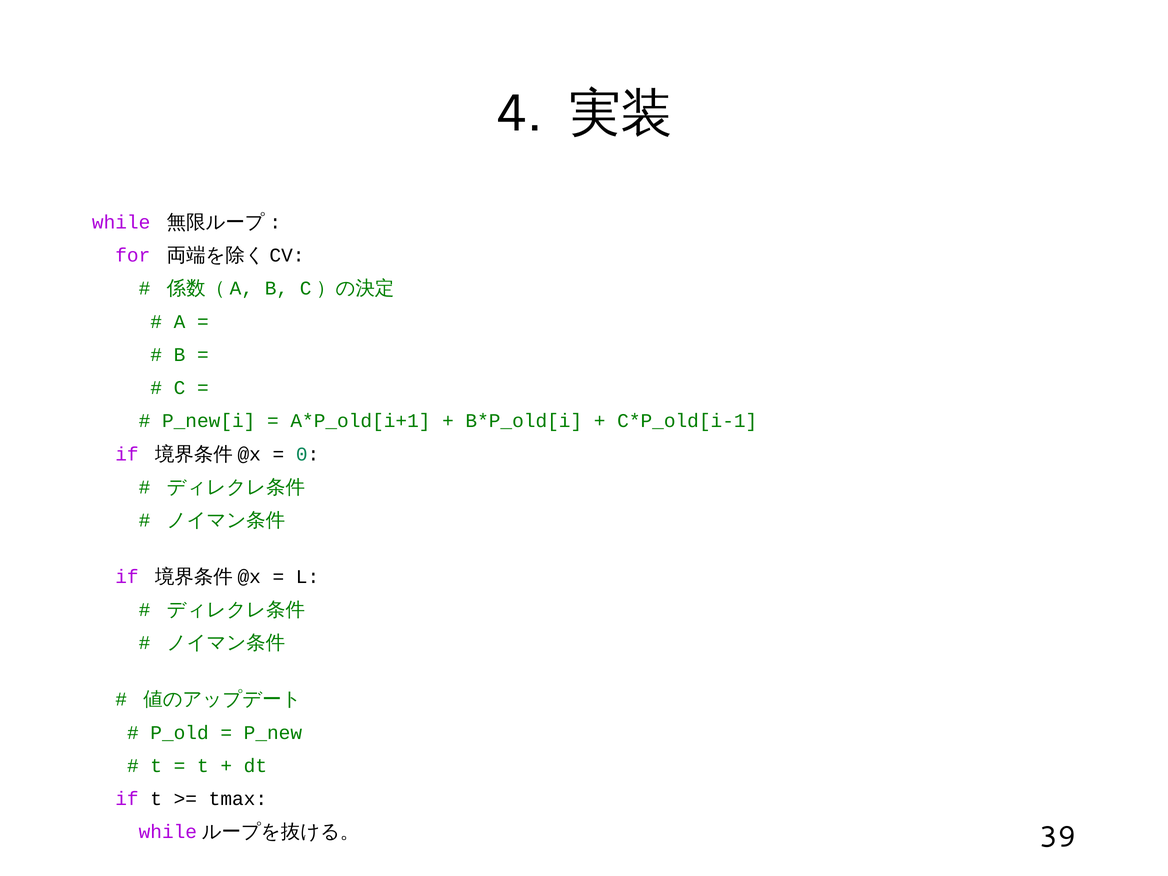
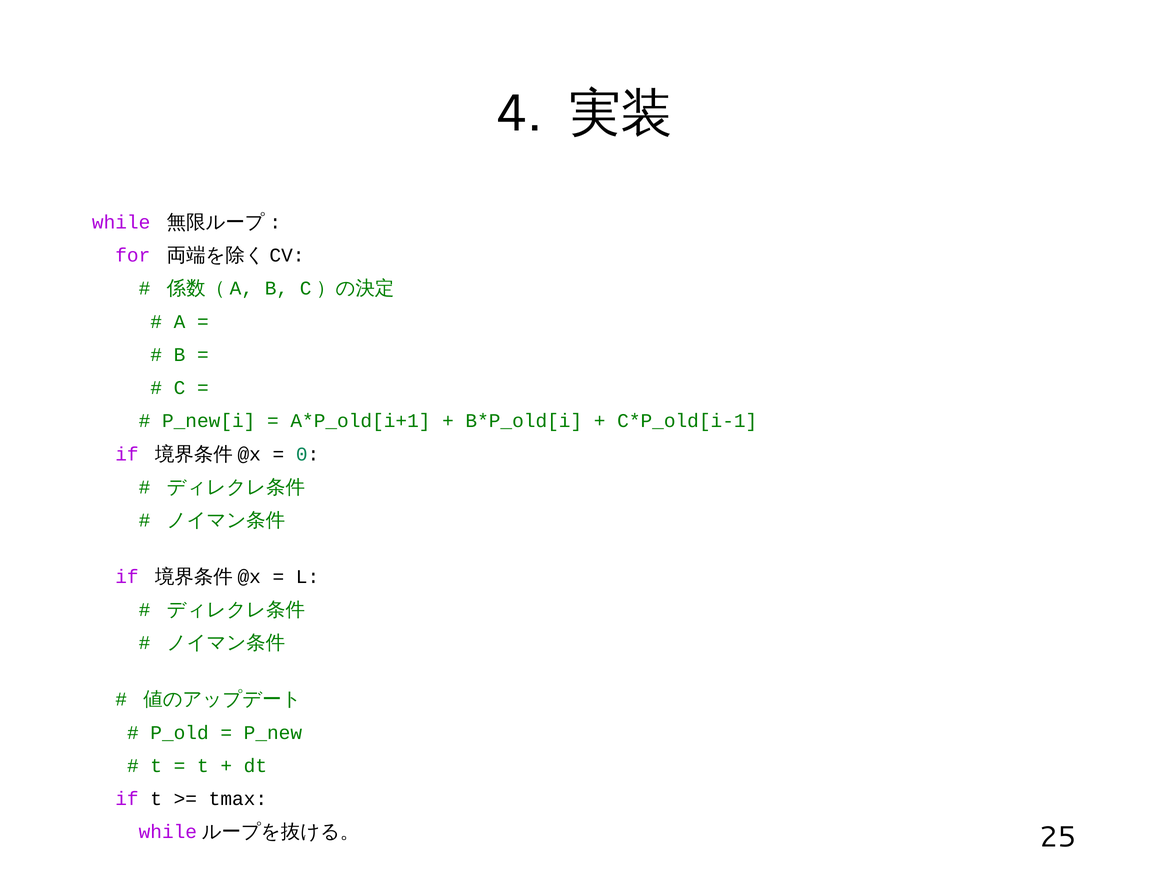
39: 39 -> 25 (1058, 837)
